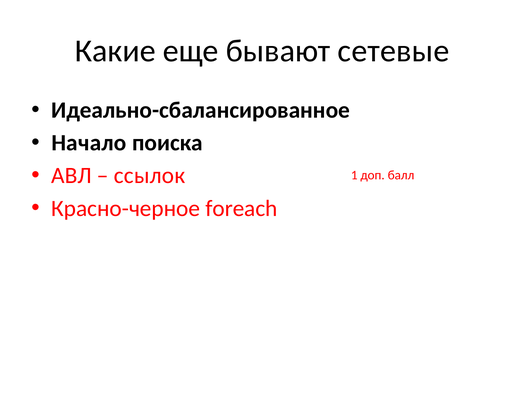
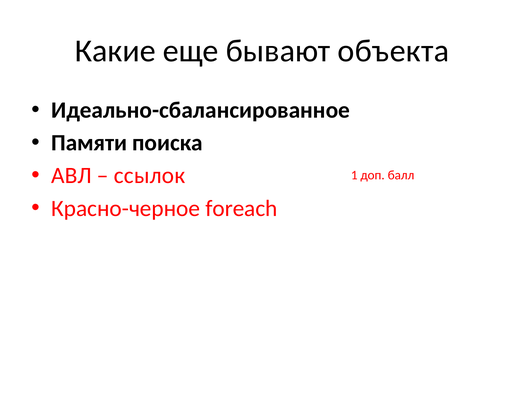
сетевые: сетевые -> объекта (393, 51)
Начало: Начало -> Памяти (89, 143)
